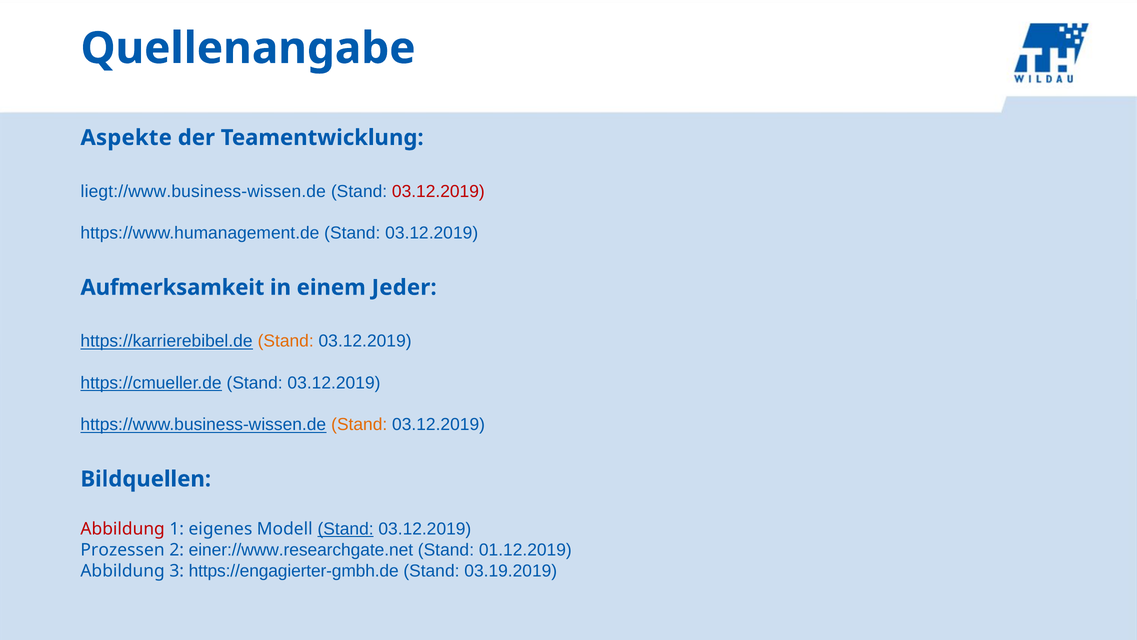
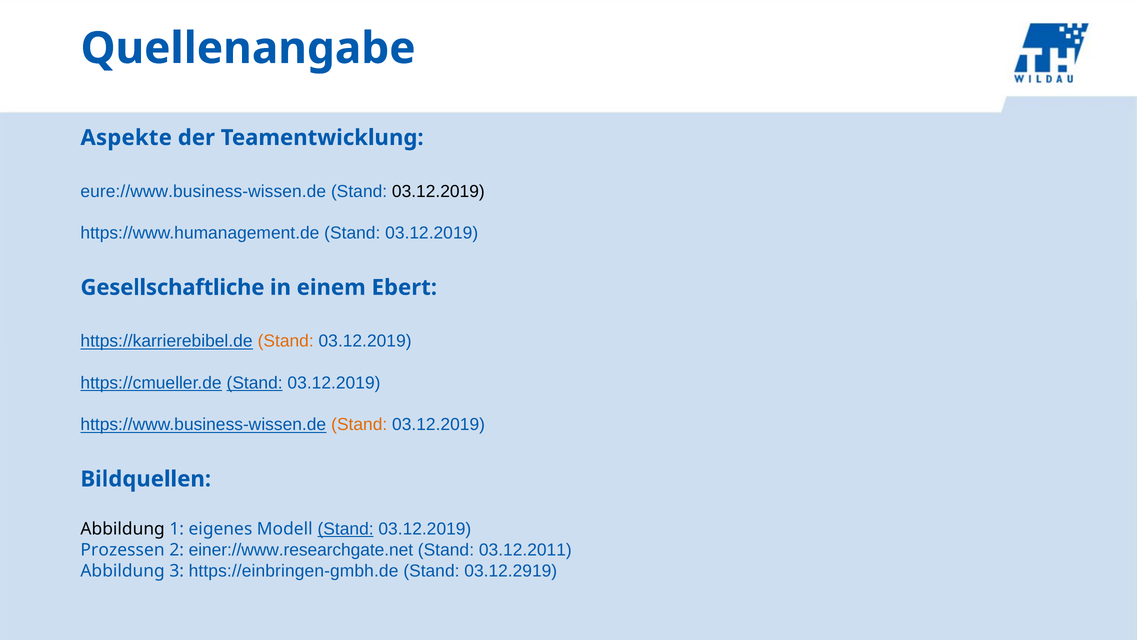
liegt://www.business-wissen.de: liegt://www.business-wissen.de -> eure://www.business-wissen.de (203, 191)
03.12.2019 colour: red -> black (438, 191)
Aufmerksamkeit: Aufmerksamkeit -> Gesellschaftliche (172, 287)
Jeder: Jeder -> Ebert (404, 287)
Stand underline: none -> present (255, 383)
Abbildung colour: red -> black (123, 529)
01.12.2019: 01.12.2019 -> 03.12.2011 (525, 550)
https://engagierter-gmbh.de: https://engagierter-gmbh.de -> https://einbringen-gmbh.de (294, 570)
03.19.2019: 03.19.2019 -> 03.12.2919 (511, 570)
